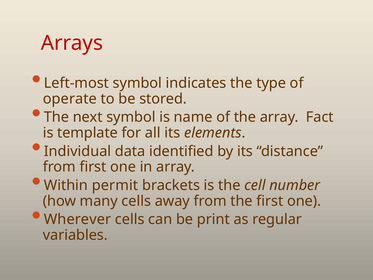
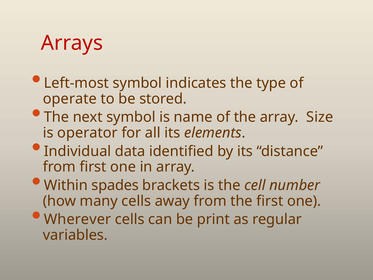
Fact: Fact -> Size (320, 117)
template: template -> operator (87, 133)
permit: permit -> spades (115, 185)
